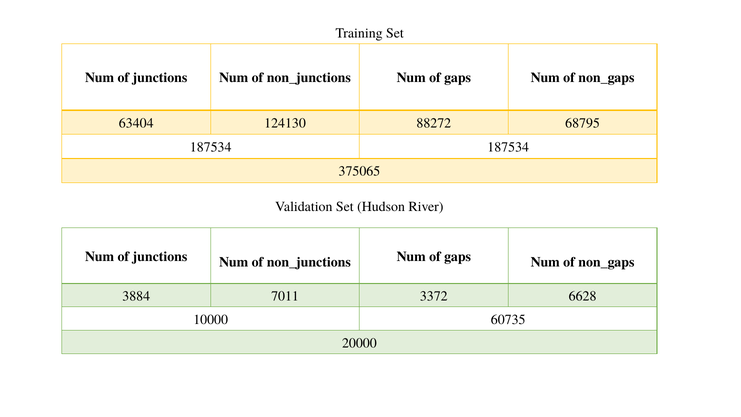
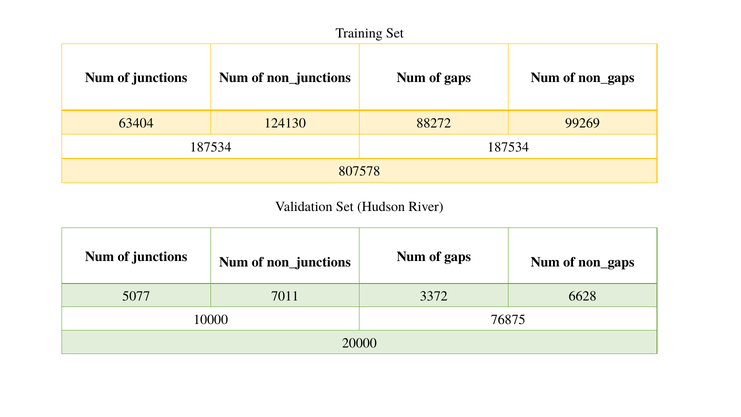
68795: 68795 -> 99269 (583, 123)
375065: 375065 -> 807578 (359, 171)
3884: 3884 -> 5077 (136, 296)
60735: 60735 -> 76875 (508, 320)
